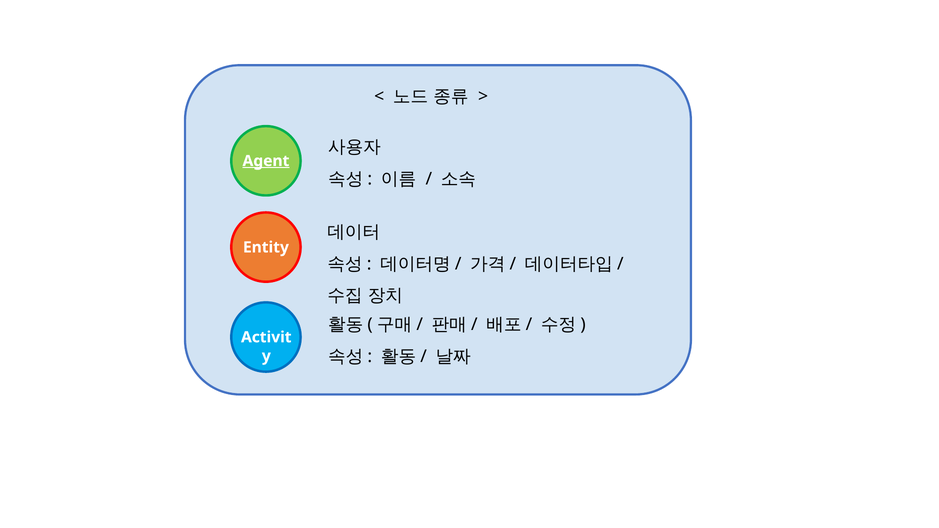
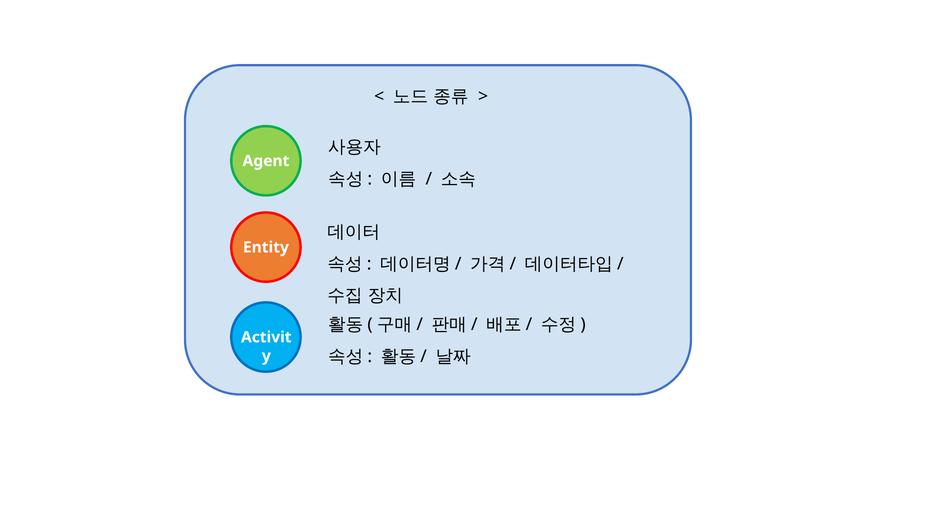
Agent underline: present -> none (266, 161)
